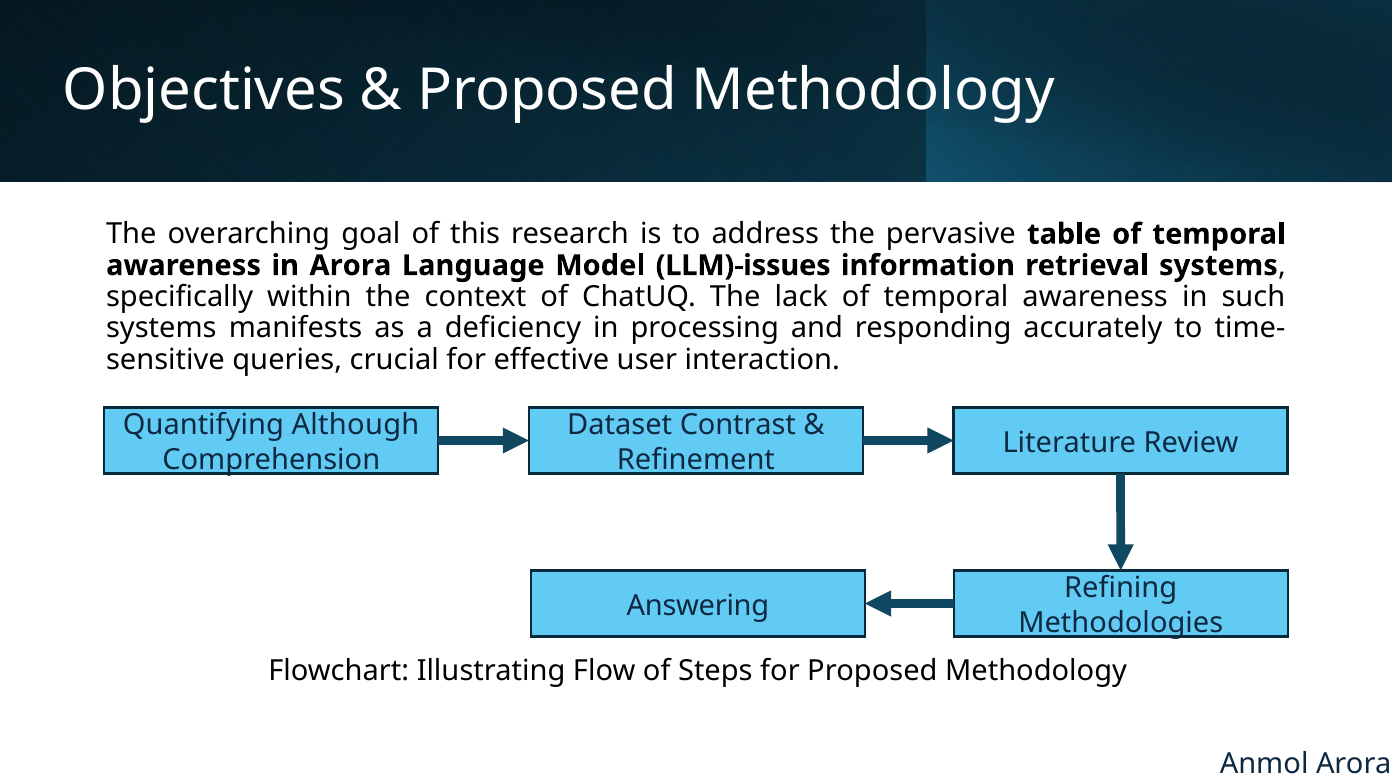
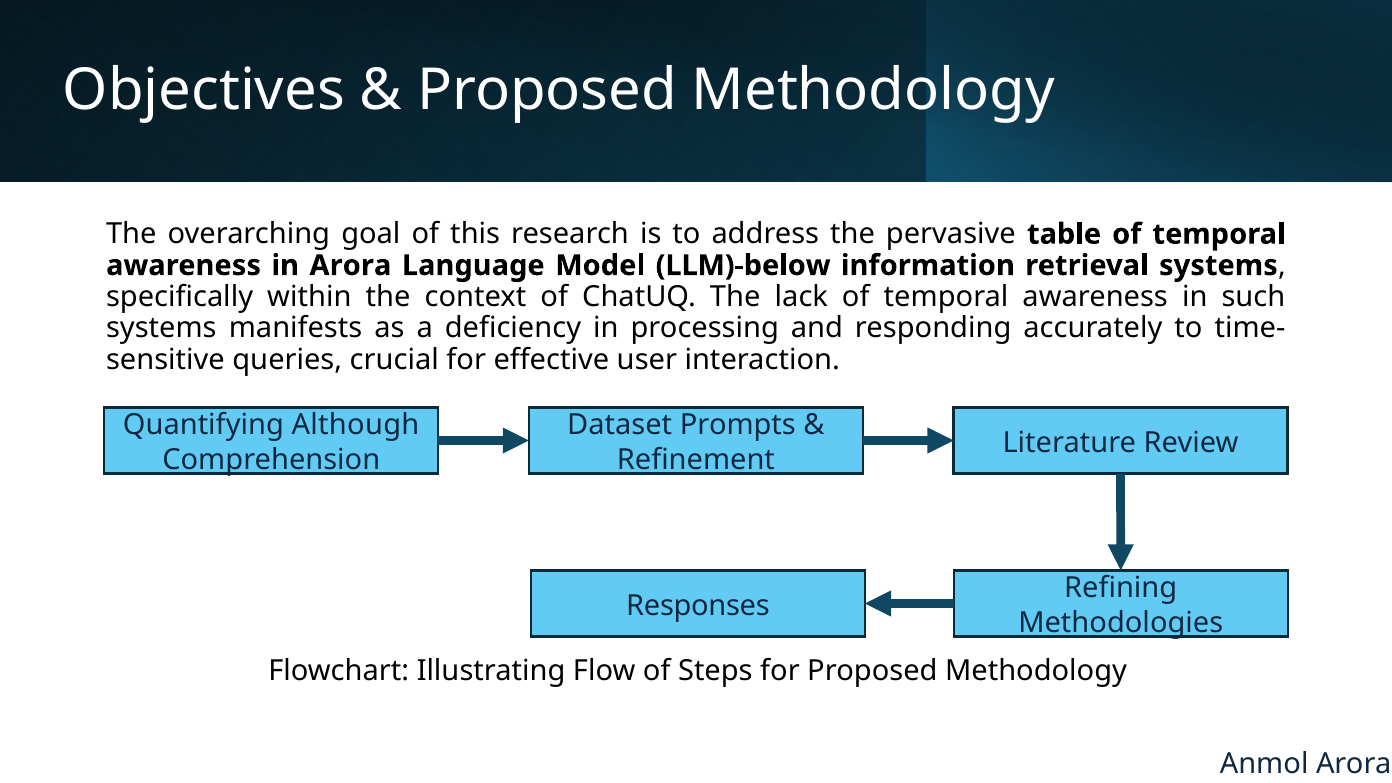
LLM)-issues: LLM)-issues -> LLM)-below (743, 266)
Contrast: Contrast -> Prompts (738, 425)
Answering: Answering -> Responses (698, 606)
